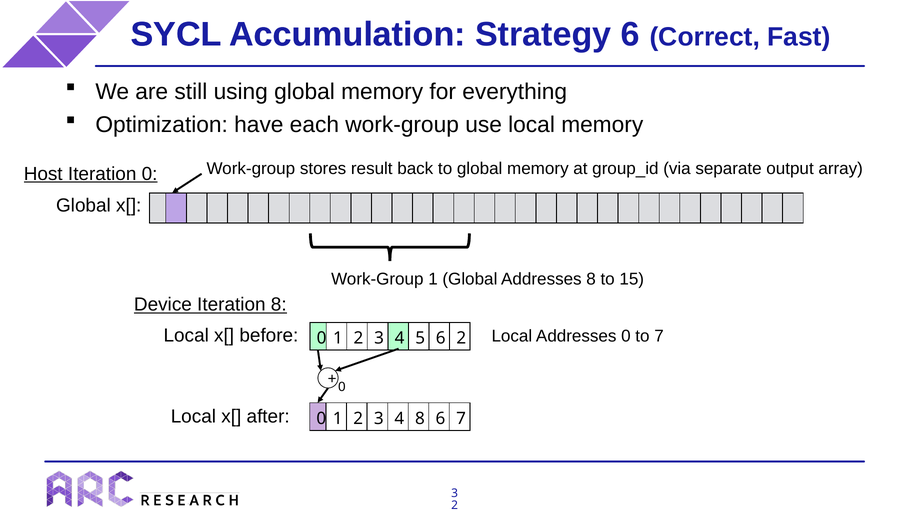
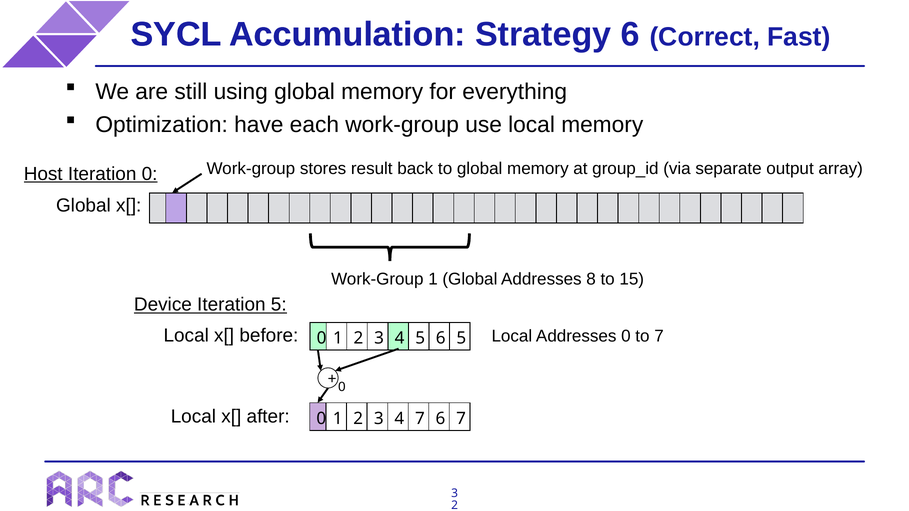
Iteration 8: 8 -> 5 (279, 305)
6 2: 2 -> 5 (461, 339)
4 8: 8 -> 7 (420, 419)
